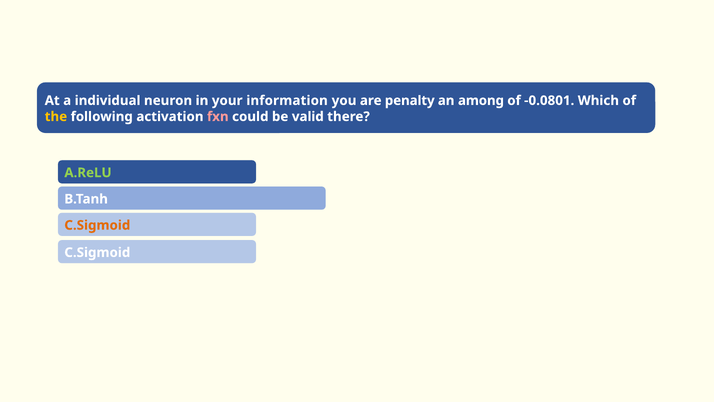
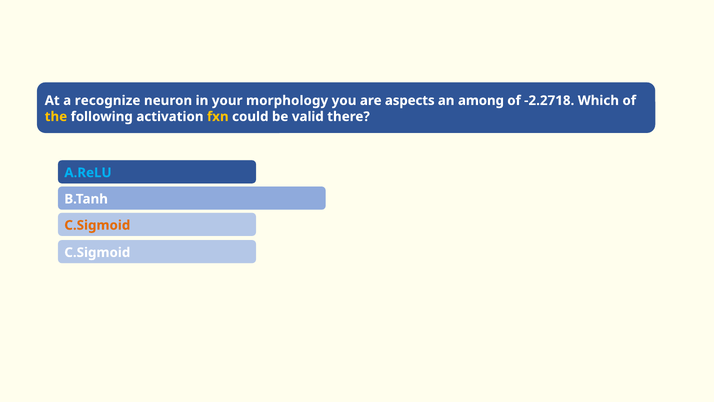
individual: individual -> recognize (108, 100)
information: information -> morphology (287, 100)
penalty: penalty -> aspects (410, 100)
-0.0801: -0.0801 -> -2.2718 (549, 100)
fxn colour: pink -> yellow (218, 117)
A.ReLU colour: light green -> light blue (88, 173)
